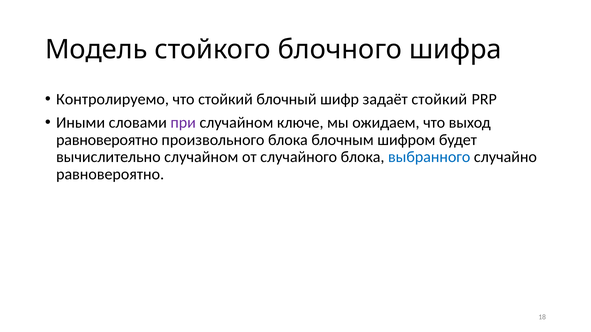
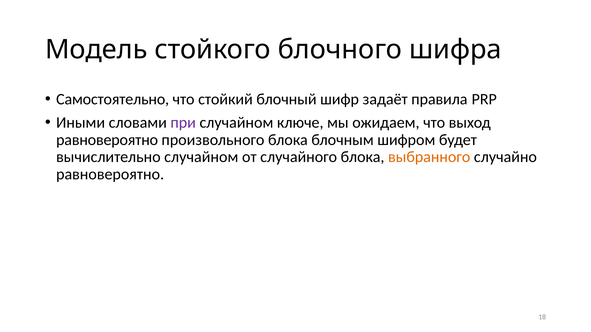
Контролируемо: Контролируемо -> Самостоятельно (113, 99)
задаёт стойкий: стойкий -> правила (439, 99)
выбранного colour: blue -> orange (429, 157)
